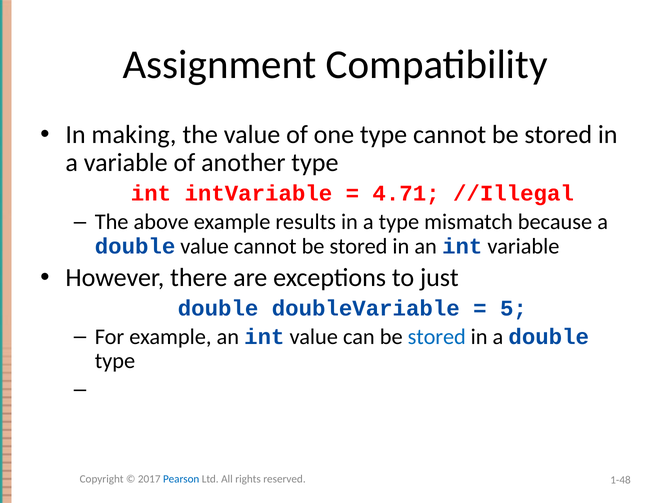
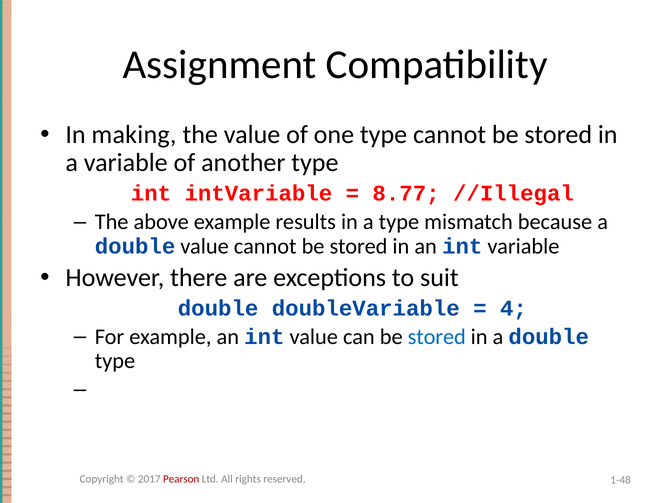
4.71: 4.71 -> 8.77 (406, 194)
just: just -> suit (439, 278)
5: 5 -> 4 (513, 308)
Pearson colour: blue -> red (181, 479)
